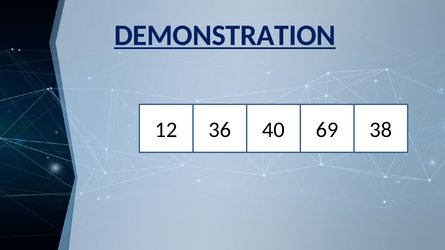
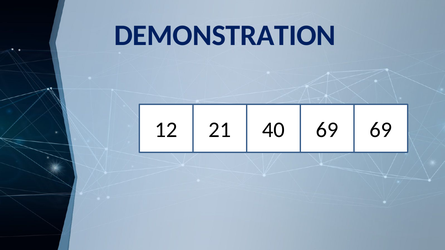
DEMONSTRATION underline: present -> none (225, 36)
36: 36 -> 21 (220, 130)
69 38: 38 -> 69 (381, 130)
